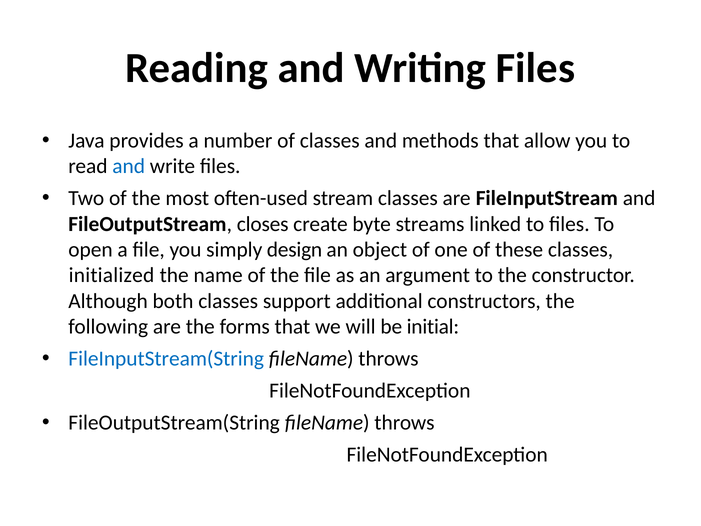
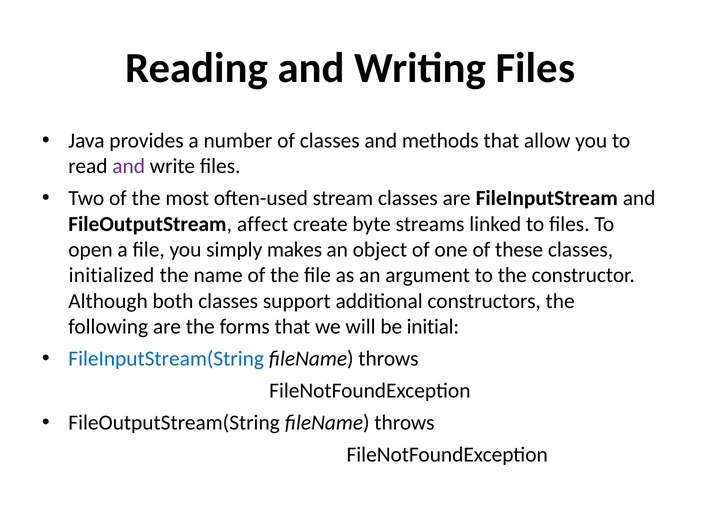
and colour: blue -> purple (129, 166)
closes: closes -> affect (263, 224)
design: design -> makes (295, 250)
